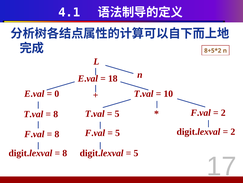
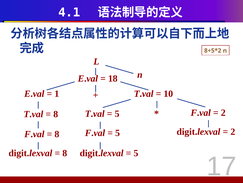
0: 0 -> 1 (57, 93)
